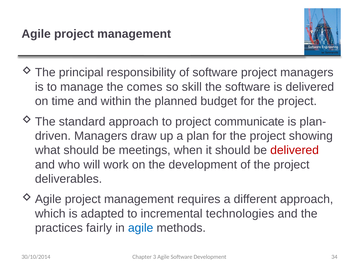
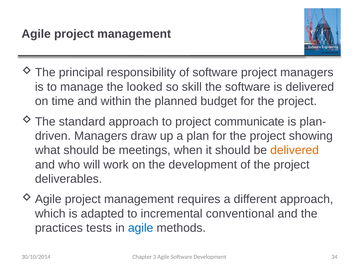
comes: comes -> looked (145, 87)
delivered colour: red -> orange (295, 150)
technologies: technologies -> conventional (240, 214)
fairly: fairly -> tests (99, 228)
